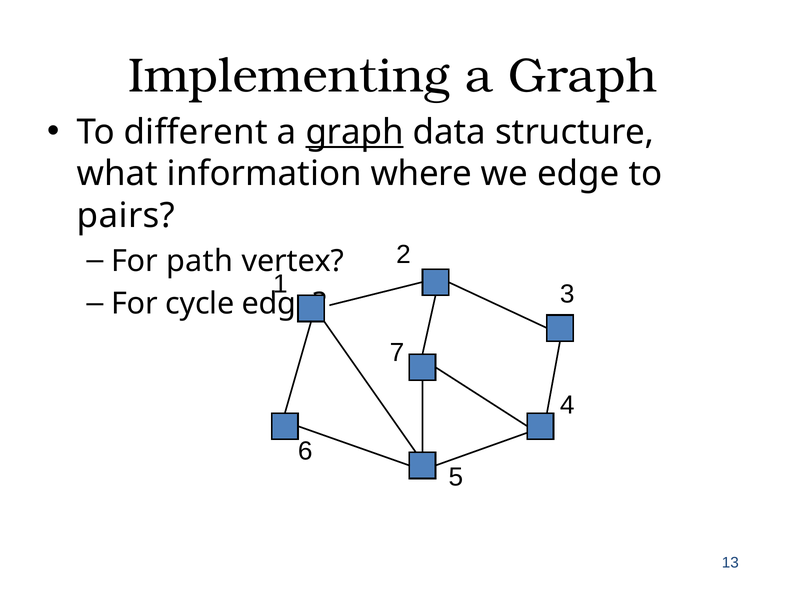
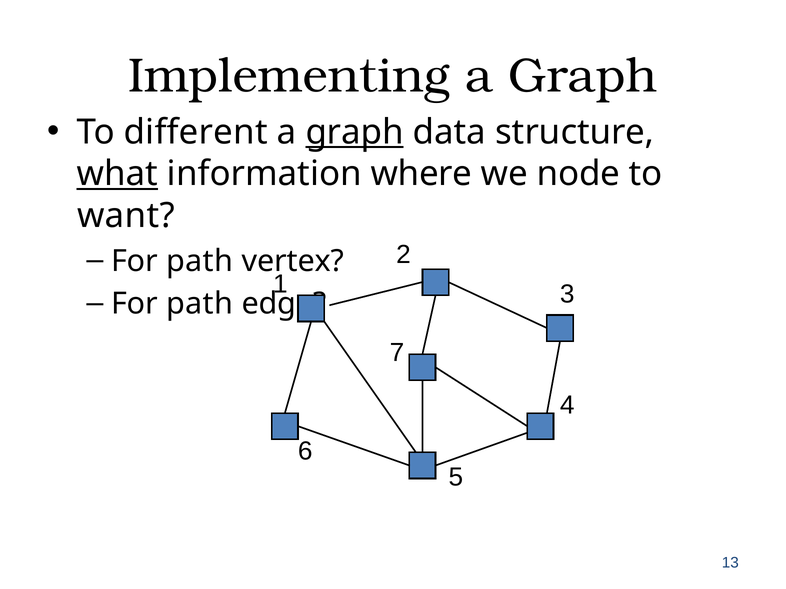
what underline: none -> present (117, 174)
we edge: edge -> node (578, 174)
pairs: pairs -> want (126, 216)
cycle: cycle -> path (200, 304)
